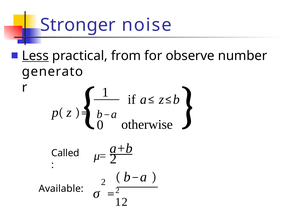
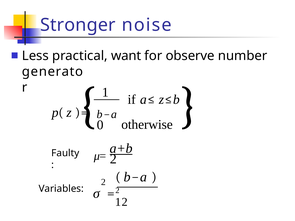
Less underline: present -> none (35, 56)
from: from -> want (126, 56)
Called: Called -> Faulty (65, 153)
Available: Available -> Variables (61, 189)
